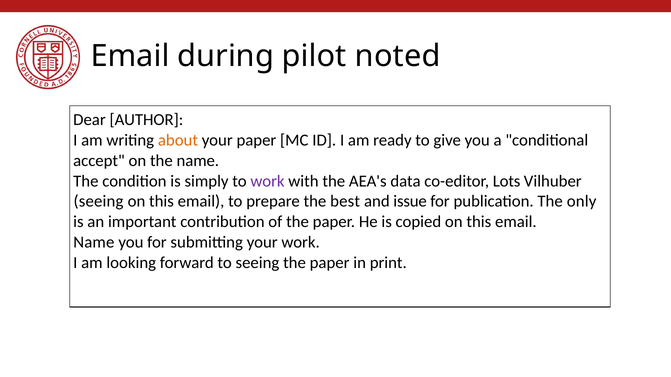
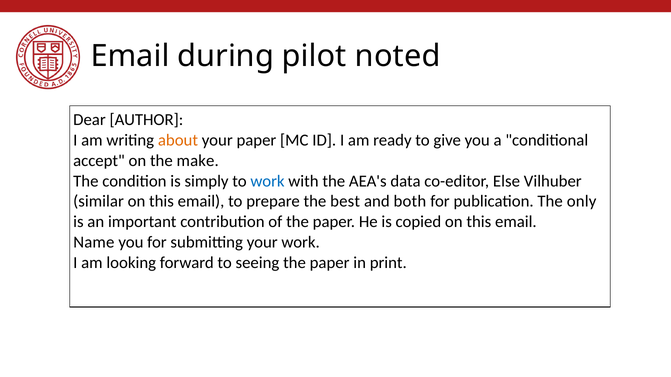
the name: name -> make (198, 161)
work colour: purple -> blue (267, 181)
Lots: Lots -> Else (506, 181)
seeing: seeing -> similar (99, 202)
issue: issue -> both (410, 202)
